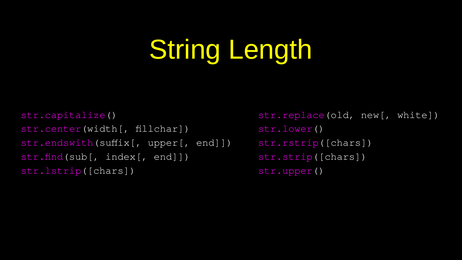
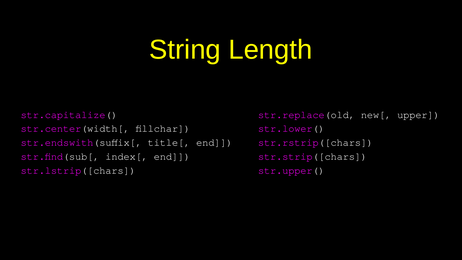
white: white -> upper (418, 115)
upper[: upper[ -> title[ (169, 143)
